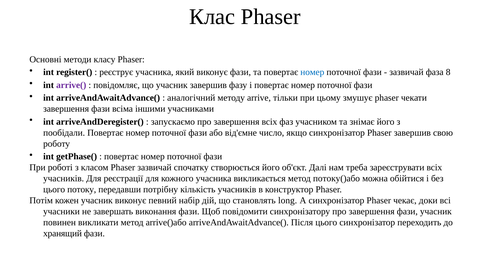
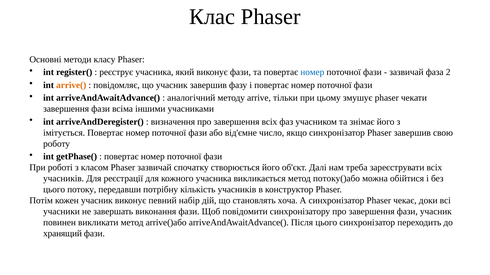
8: 8 -> 2 (448, 72)
arrive( colour: purple -> orange (71, 85)
запускаємо: запускаємо -> визначення (173, 122)
пообідали: пообідали -> імітується (64, 133)
long: long -> хоча (288, 201)
